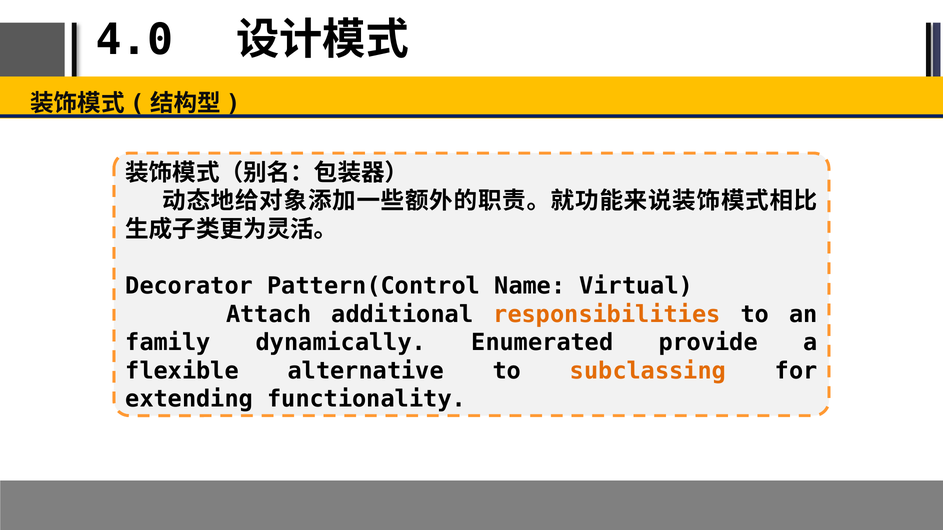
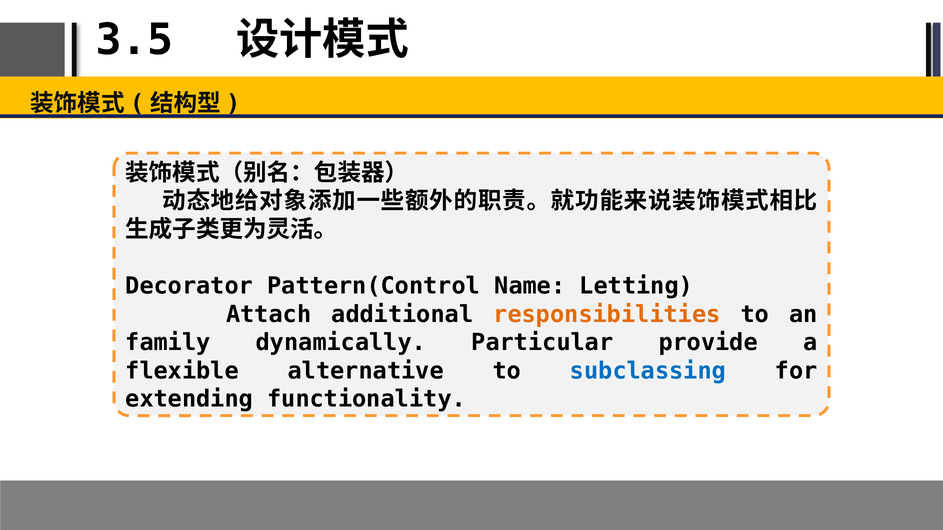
4.0: 4.0 -> 3.5 (134, 40)
Virtual: Virtual -> Letting (636, 286)
Enumerated: Enumerated -> Particular (542, 343)
subclassing colour: orange -> blue (648, 371)
